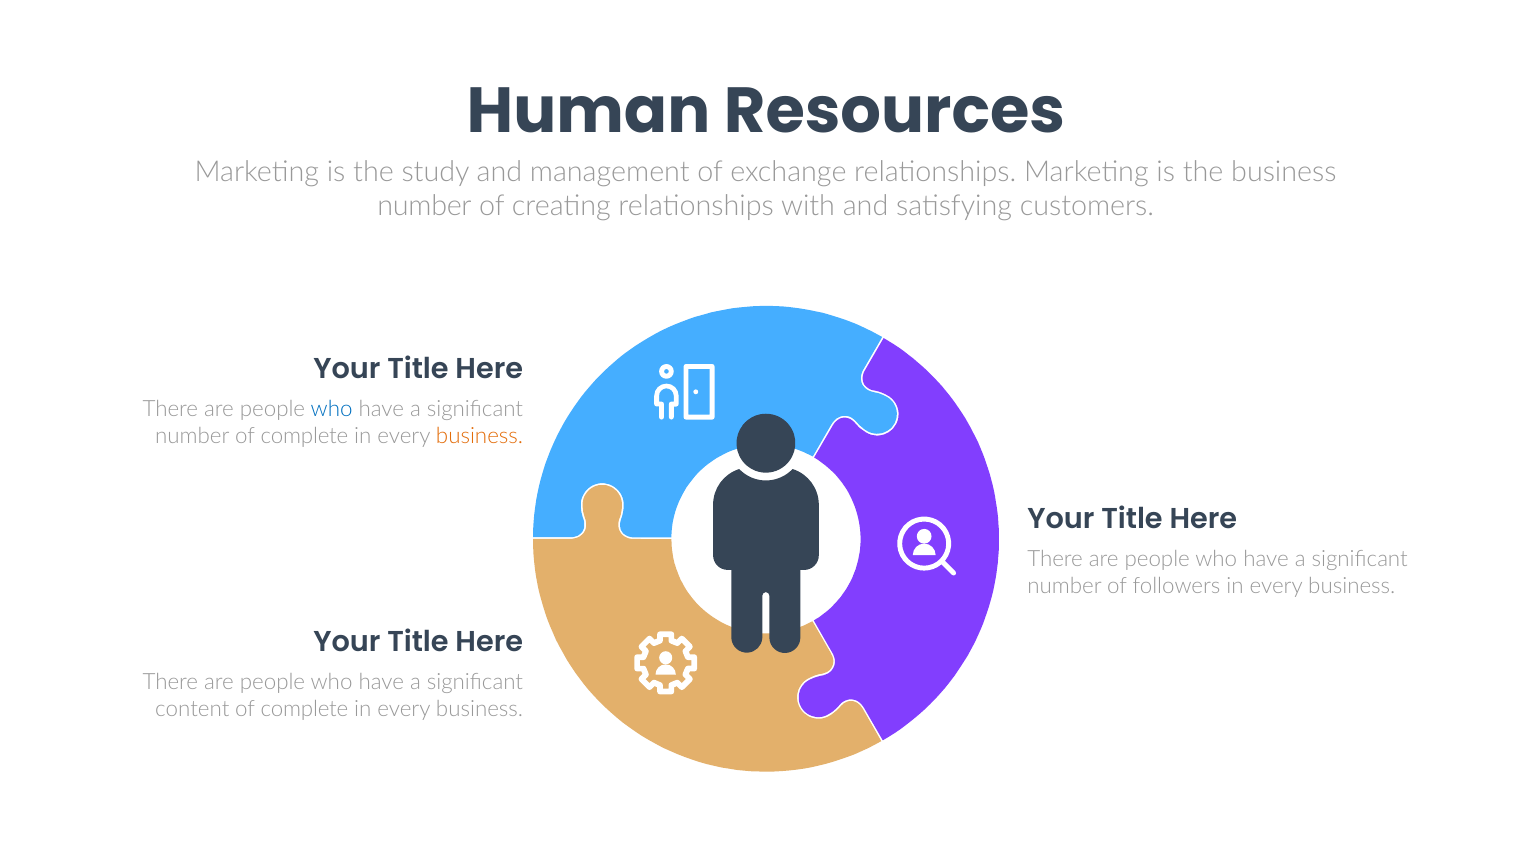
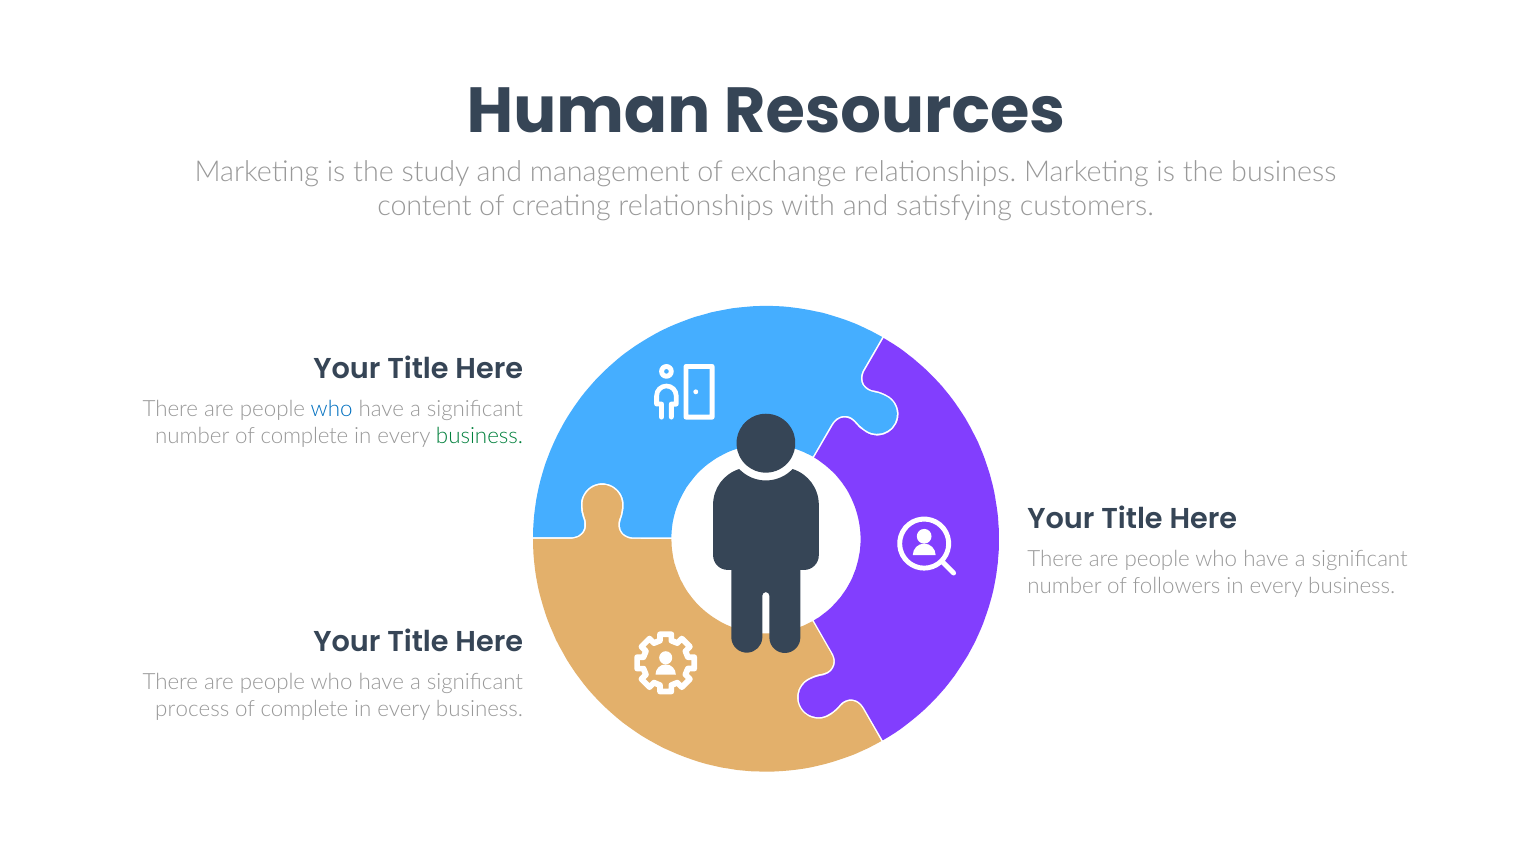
number: number -> content (425, 206)
business colour: orange -> green (480, 436)
content: content -> process (192, 709)
